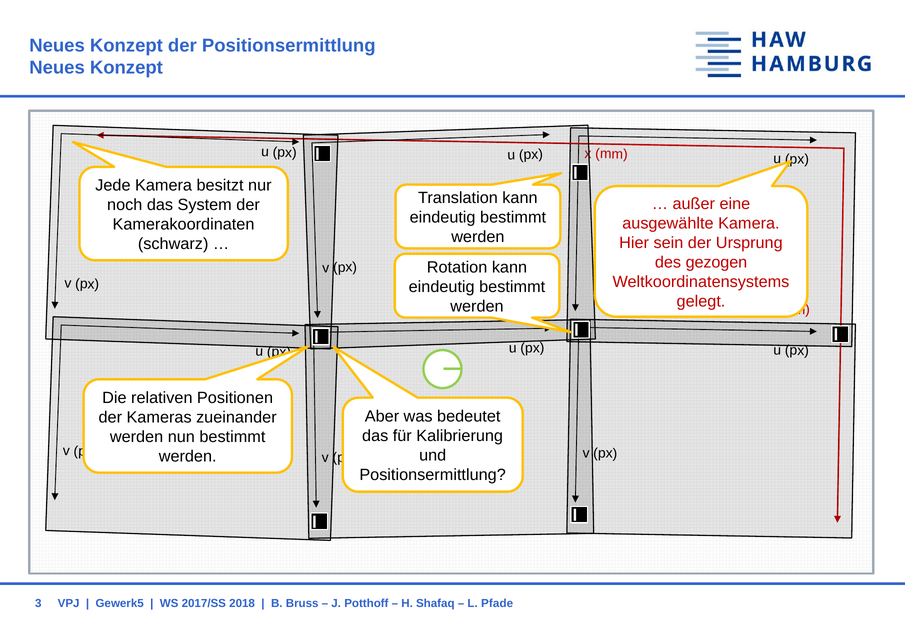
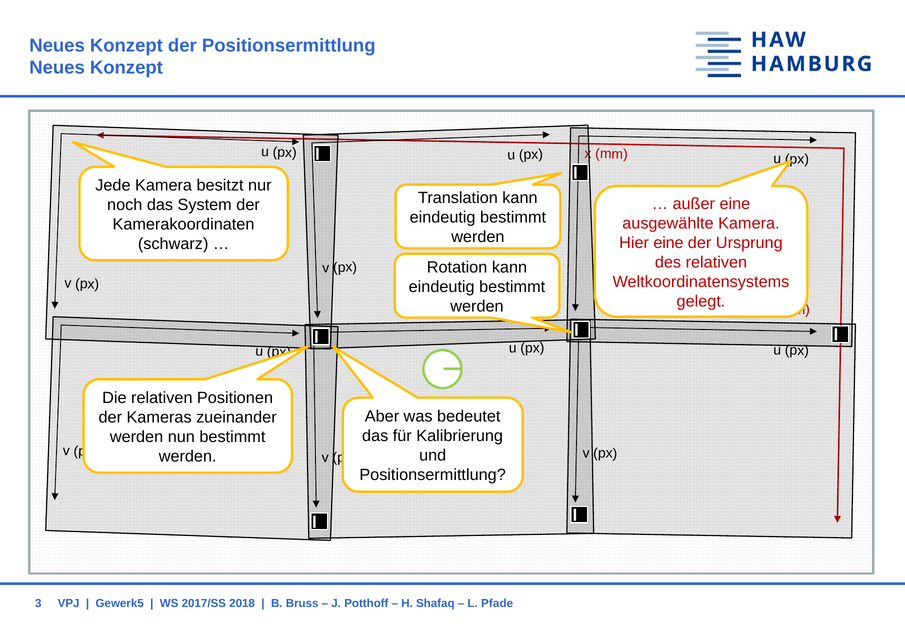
Hier sein: sein -> eine (668, 243)
des gezogen: gezogen -> relativen (716, 262)
